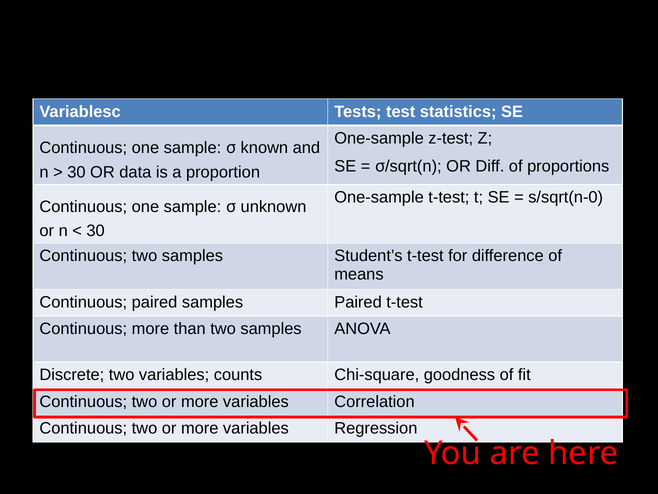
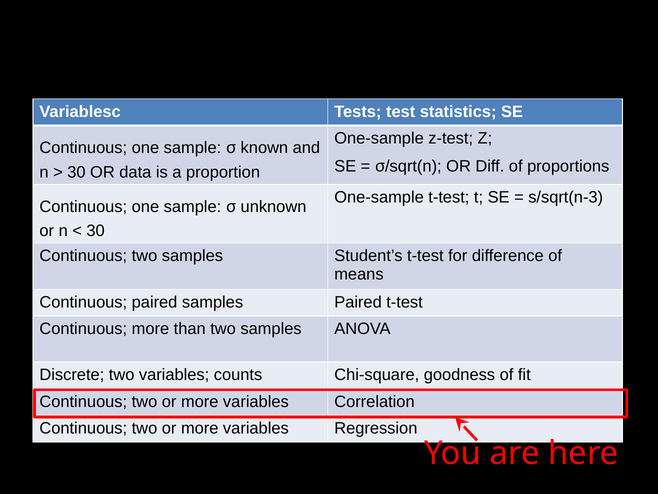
s/sqrt(n-0: s/sqrt(n-0 -> s/sqrt(n-3 (566, 197)
